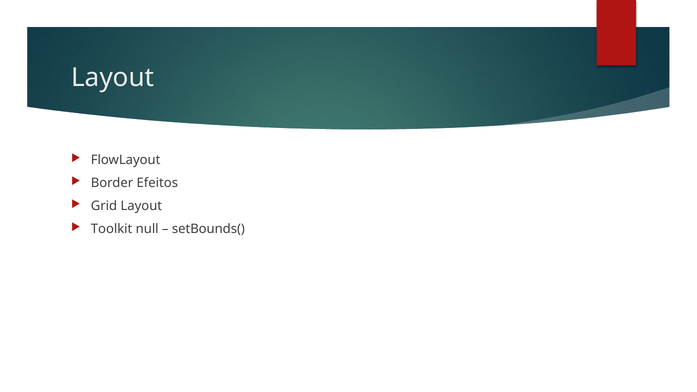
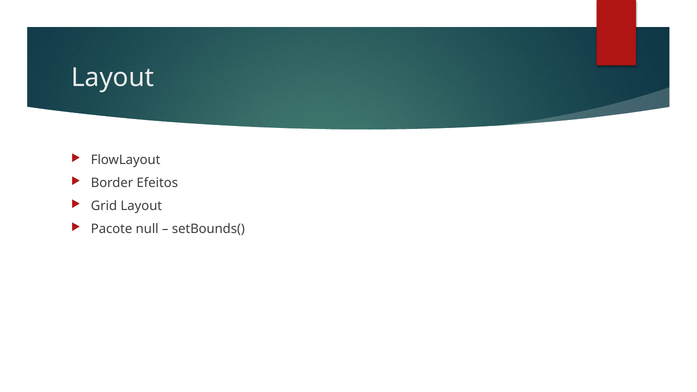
Toolkit: Toolkit -> Pacote (112, 229)
